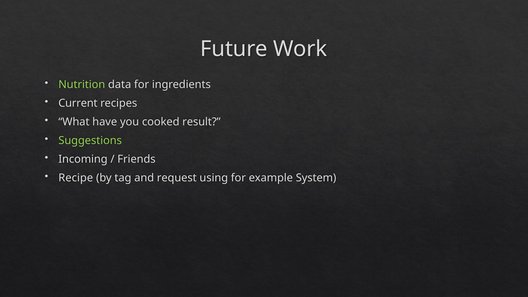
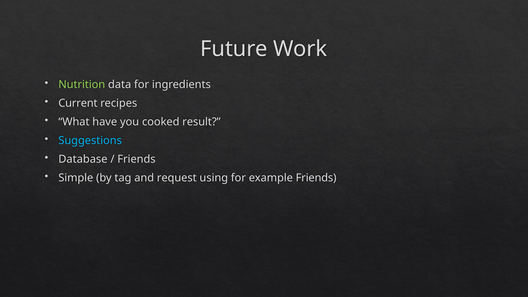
Suggestions colour: light green -> light blue (90, 141)
Incoming: Incoming -> Database (83, 159)
Recipe: Recipe -> Simple (76, 178)
example System: System -> Friends (316, 178)
